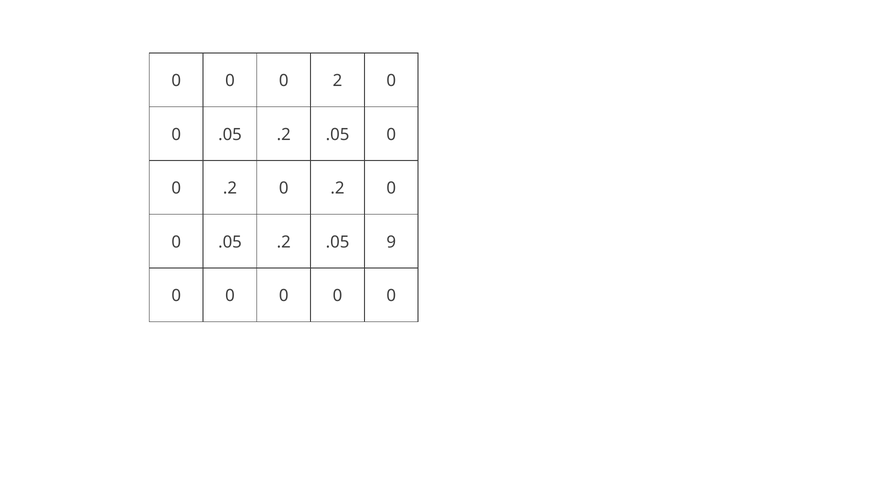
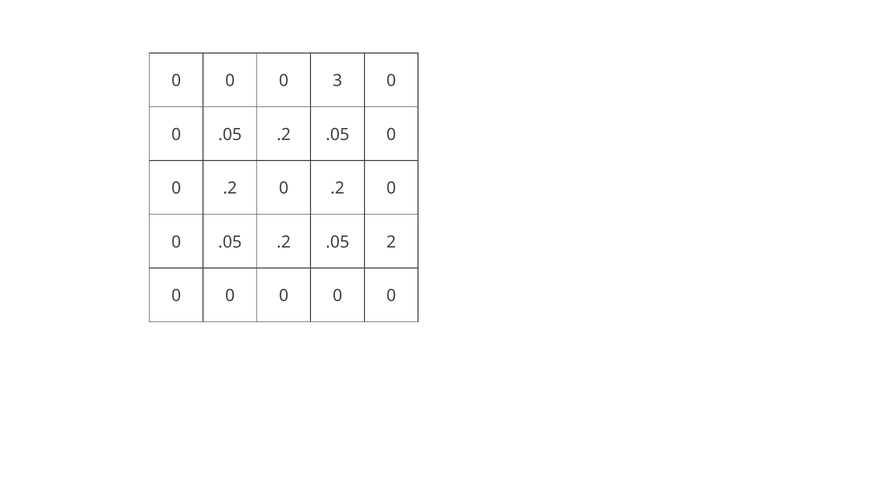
2: 2 -> 3 (338, 81)
9: 9 -> 2 (391, 242)
